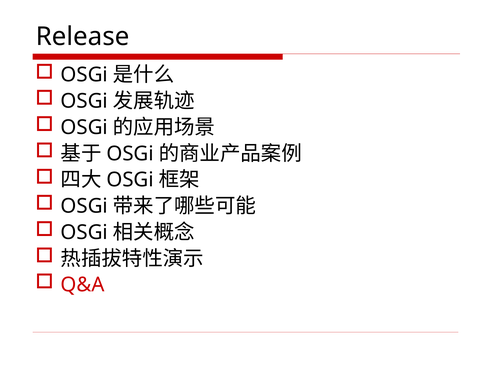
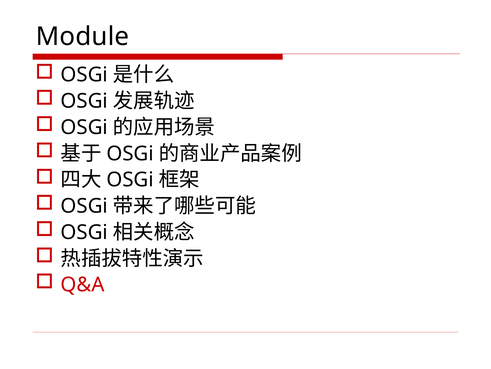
Release: Release -> Module (82, 36)
